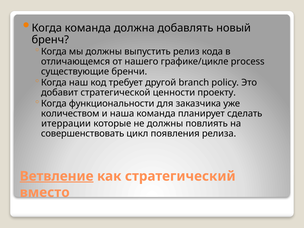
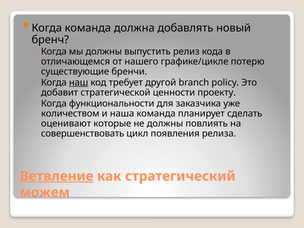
process: process -> потерю (248, 62)
наш underline: none -> present (79, 83)
итеррации: итеррации -> оценивают (66, 124)
вместо: вместо -> можем (45, 192)
